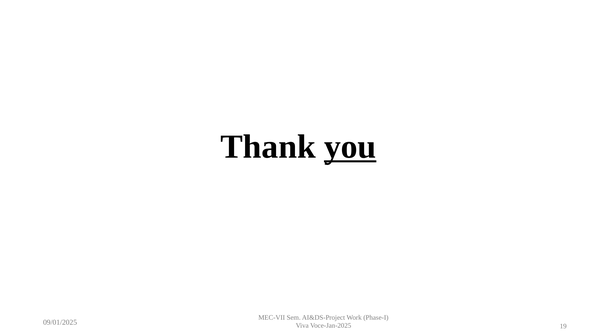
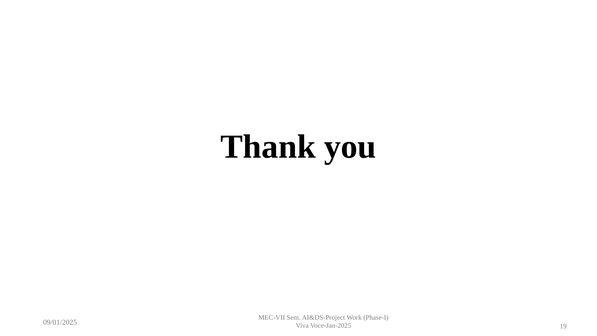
you underline: present -> none (350, 147)
